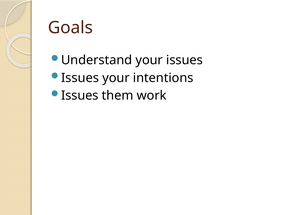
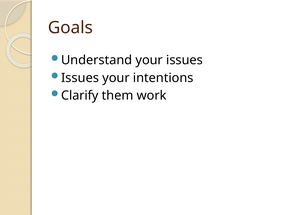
Issues: Issues -> Clarify (80, 96)
